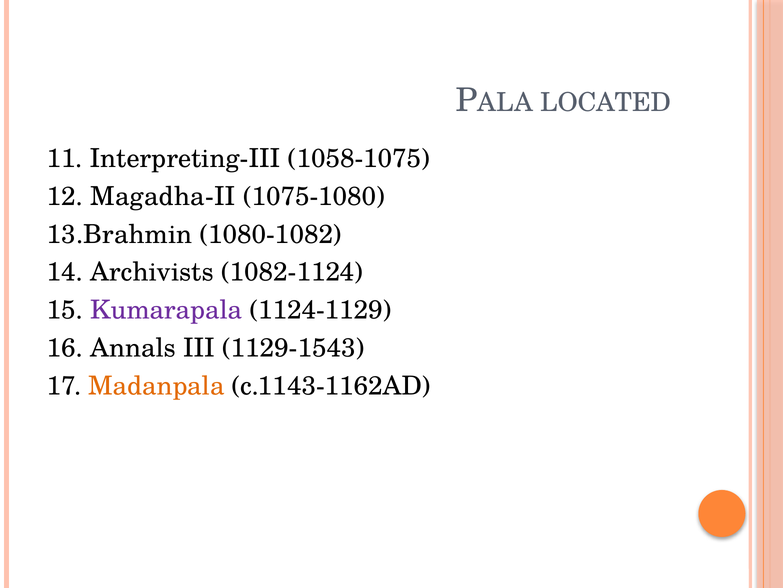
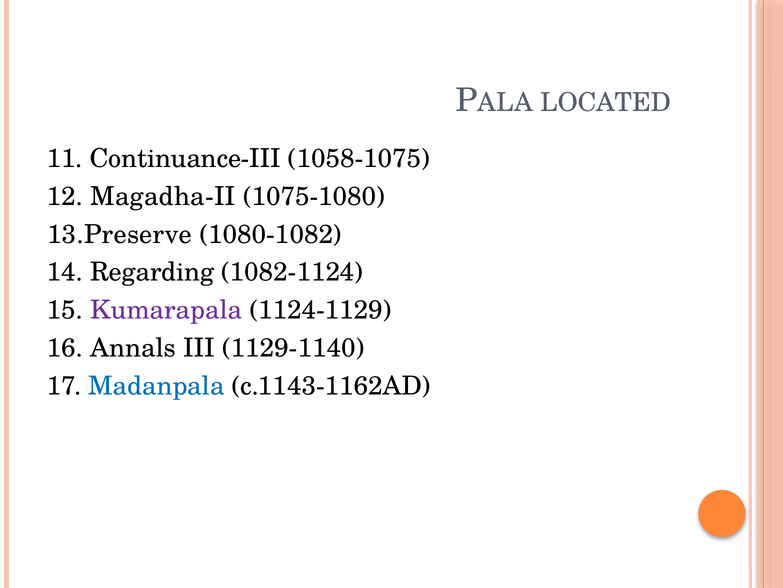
Interpreting-III: Interpreting-III -> Continuance-III (185, 158)
13.Brahmin: 13.Brahmin -> 13.Preserve (119, 234)
Archivists: Archivists -> Regarding (152, 272)
1129-1543: 1129-1543 -> 1129-1140 (293, 348)
Madanpala colour: orange -> blue (156, 386)
